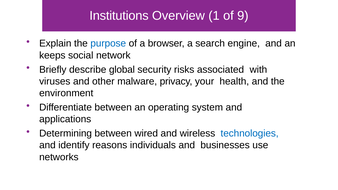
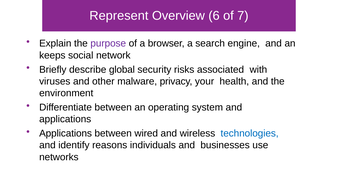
Institutions: Institutions -> Represent (119, 16)
1: 1 -> 6 (214, 16)
9: 9 -> 7 (243, 16)
purpose colour: blue -> purple (108, 44)
Determining: Determining -> Applications (66, 133)
